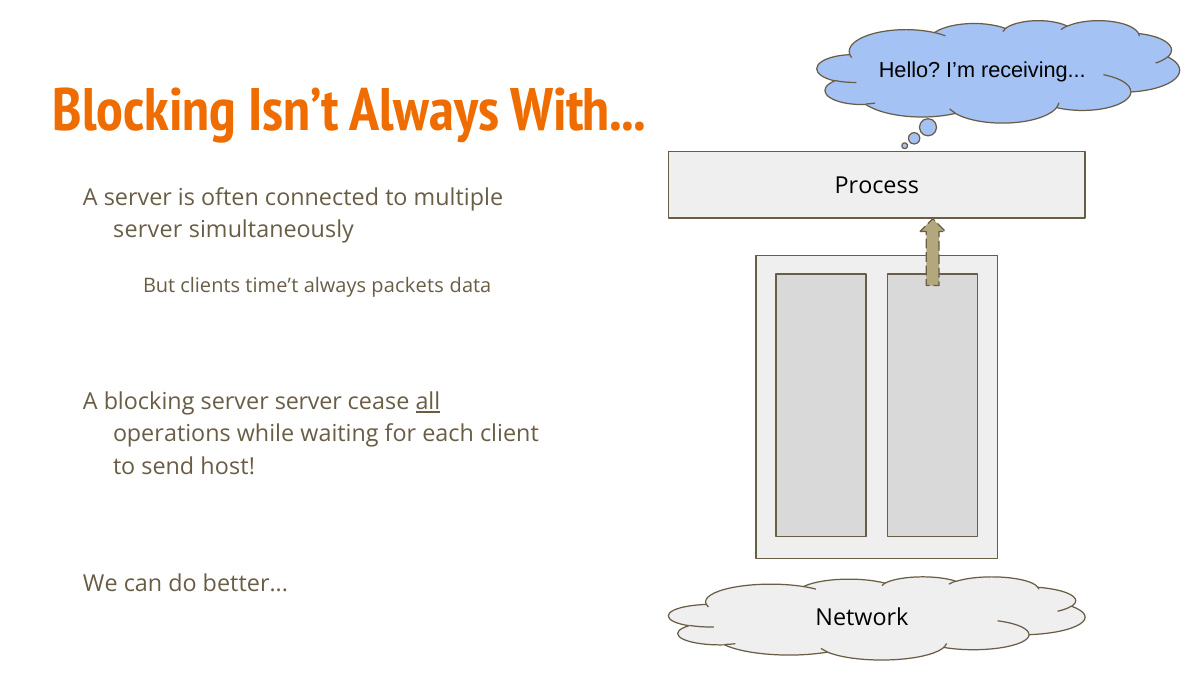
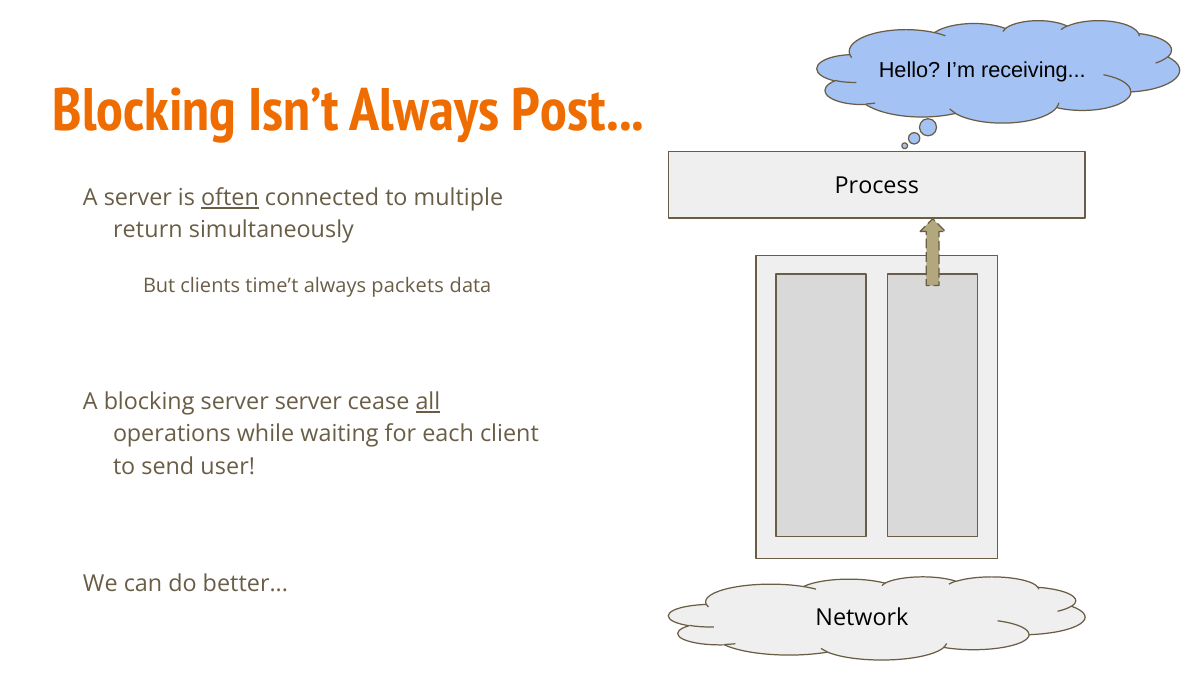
With: With -> Post (578, 111)
often underline: none -> present (230, 198)
server: server -> return (148, 230)
host: host -> user (228, 467)
